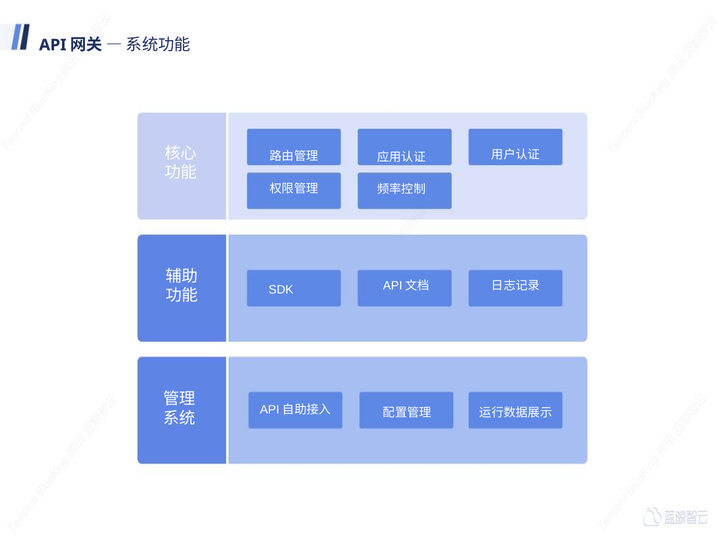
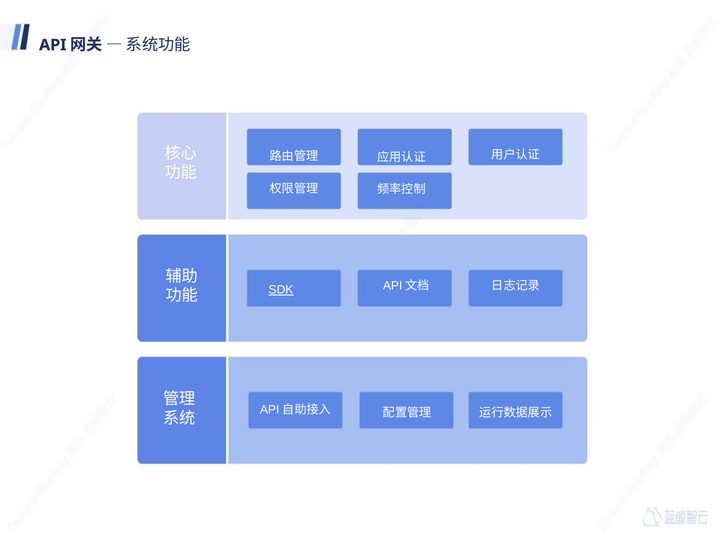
SDK underline: none -> present (281, 290)
